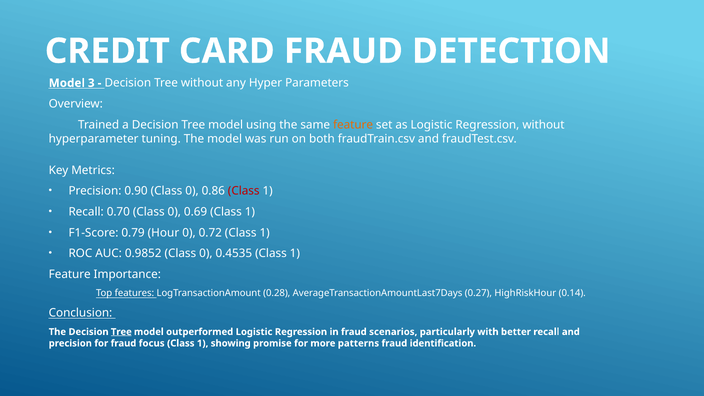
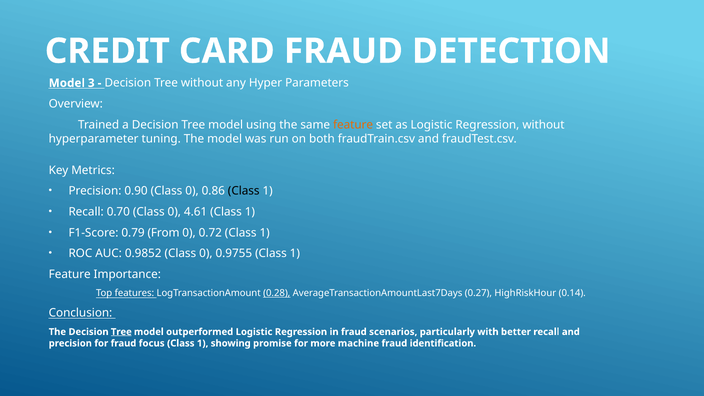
Class colour: red -> black (244, 191)
0.69: 0.69 -> 4.61 (196, 212)
Hour: Hour -> From (164, 233)
0.4535: 0.4535 -> 0.9755 (234, 253)
0.28 underline: none -> present (277, 293)
patterns: patterns -> machine (358, 343)
